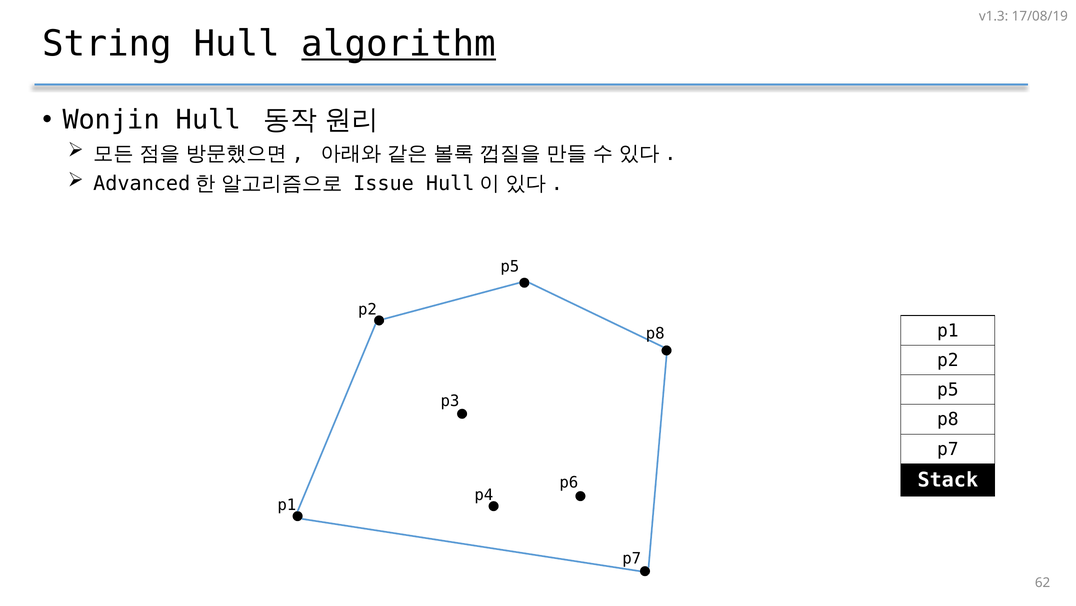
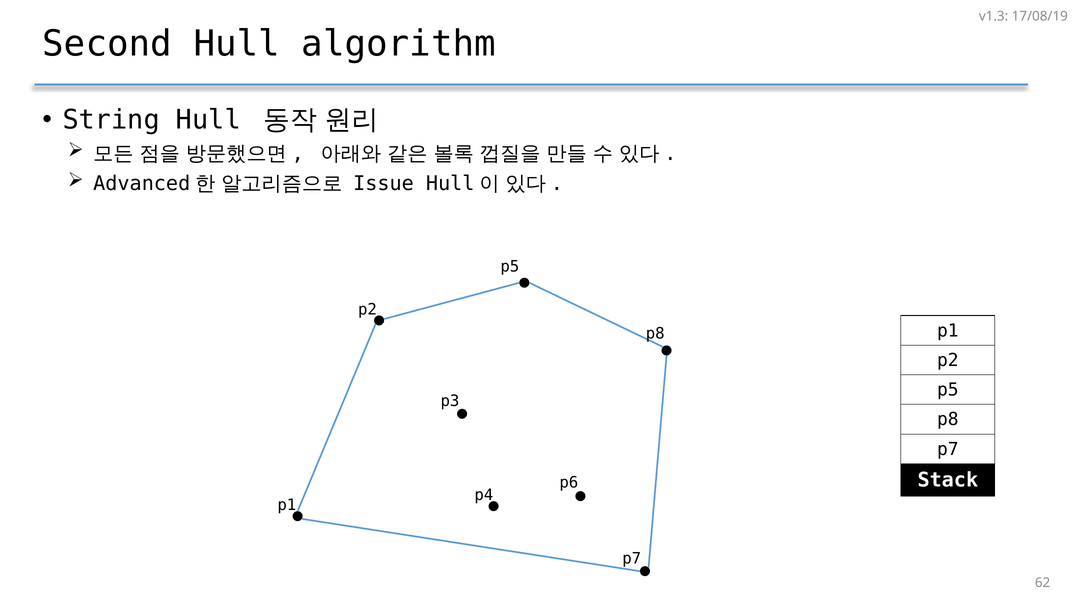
String: String -> Second (107, 44)
algorithm underline: present -> none (399, 44)
Wonjin: Wonjin -> String (111, 120)
